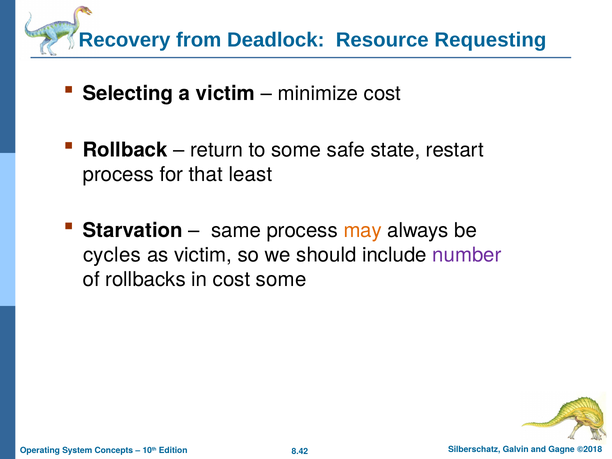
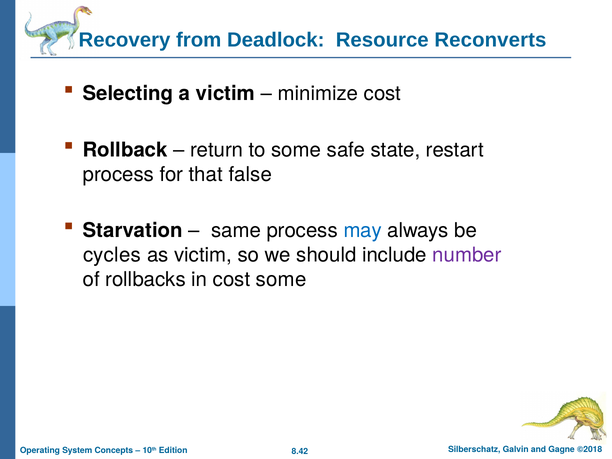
Requesting: Requesting -> Reconverts (490, 40)
least: least -> false (250, 174)
may colour: orange -> blue (363, 230)
